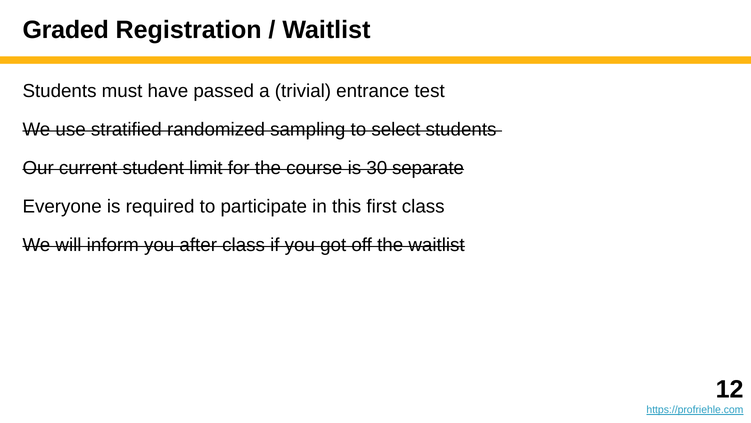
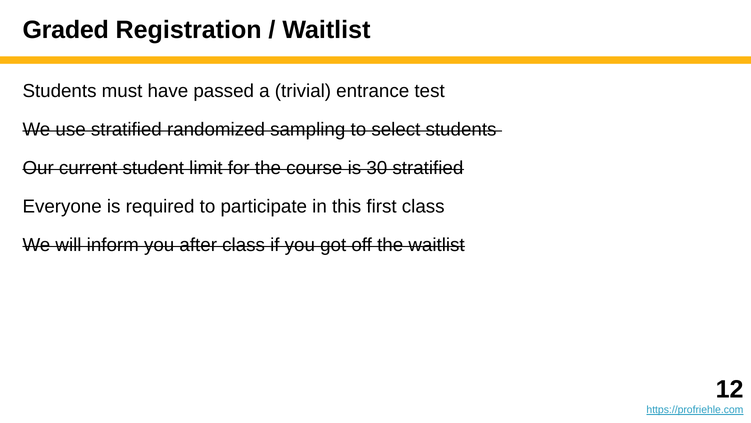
30 separate: separate -> stratified (428, 168)
